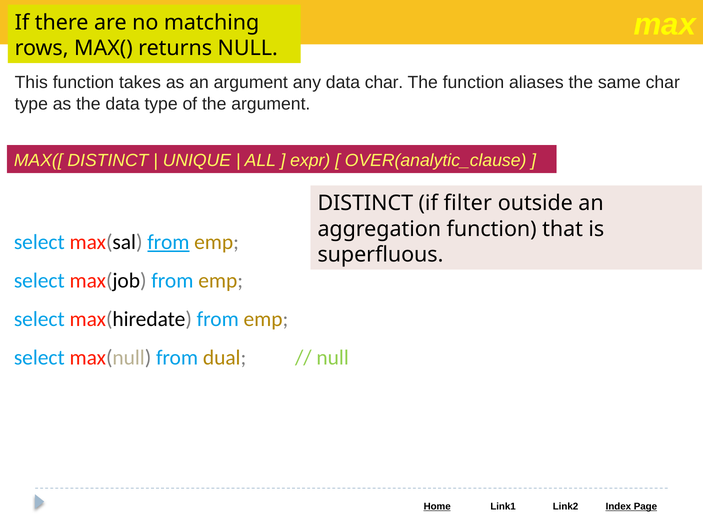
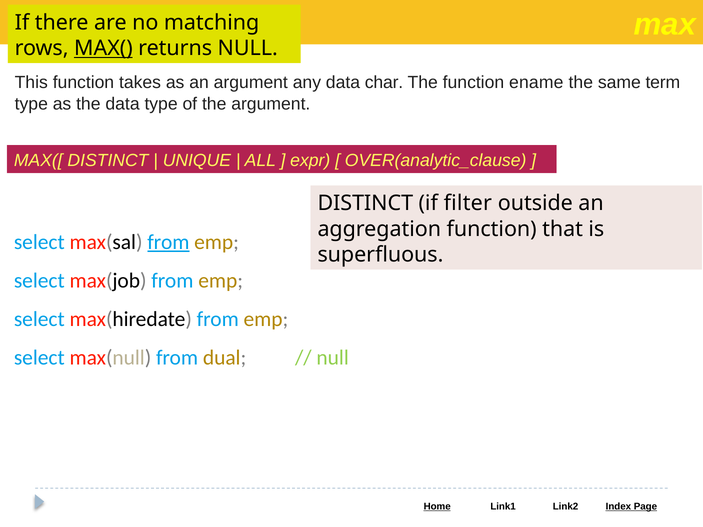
MAX( underline: none -> present (103, 48)
aliases: aliases -> ename (536, 83)
same char: char -> term (663, 83)
